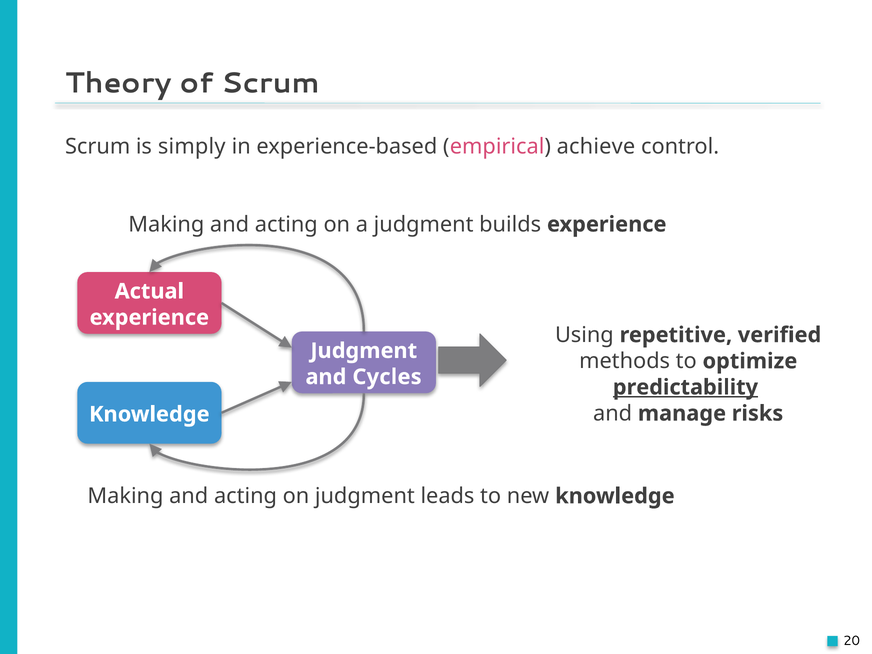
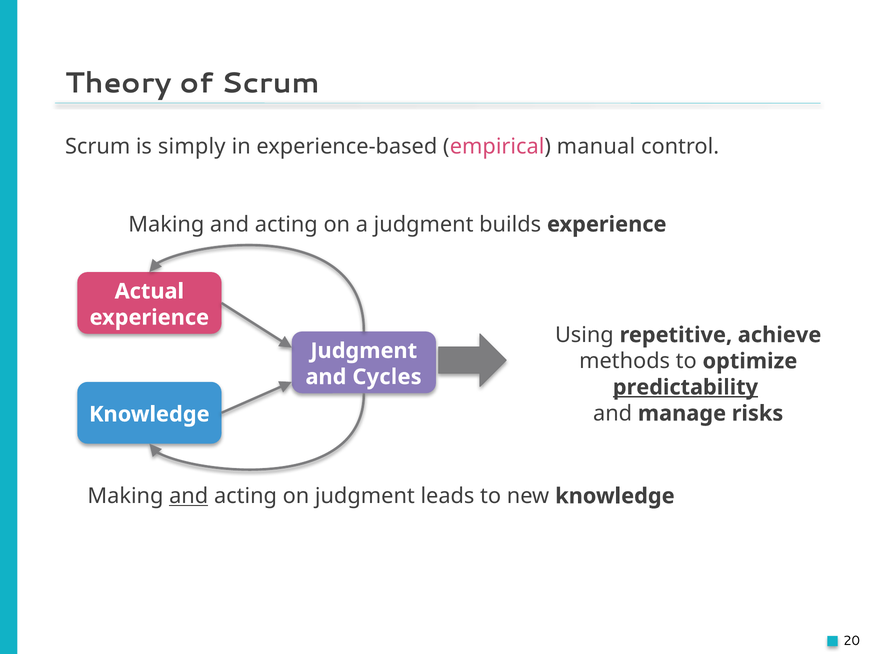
achieve: achieve -> manual (596, 147)
verified: verified -> achieve (780, 335)
and underline: none -> present (189, 496)
